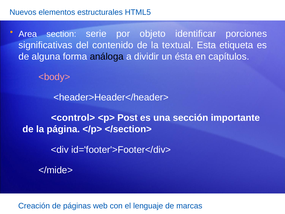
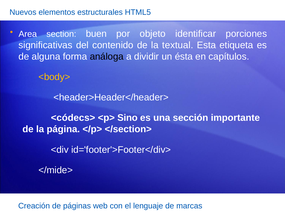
serie: serie -> buen (96, 34)
<body> colour: pink -> yellow (54, 77)
<control>: <control> -> <códecs> (73, 118)
Post: Post -> Sino (127, 118)
